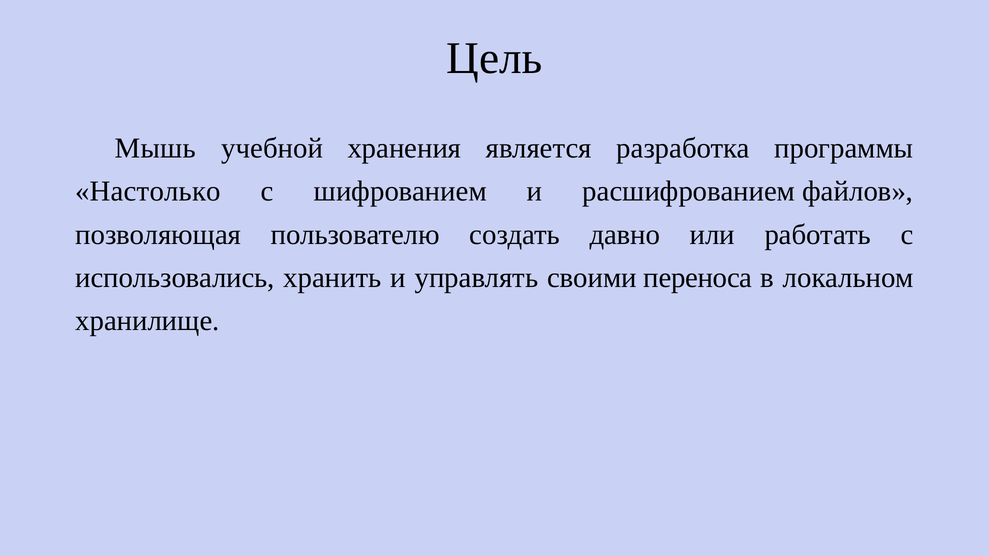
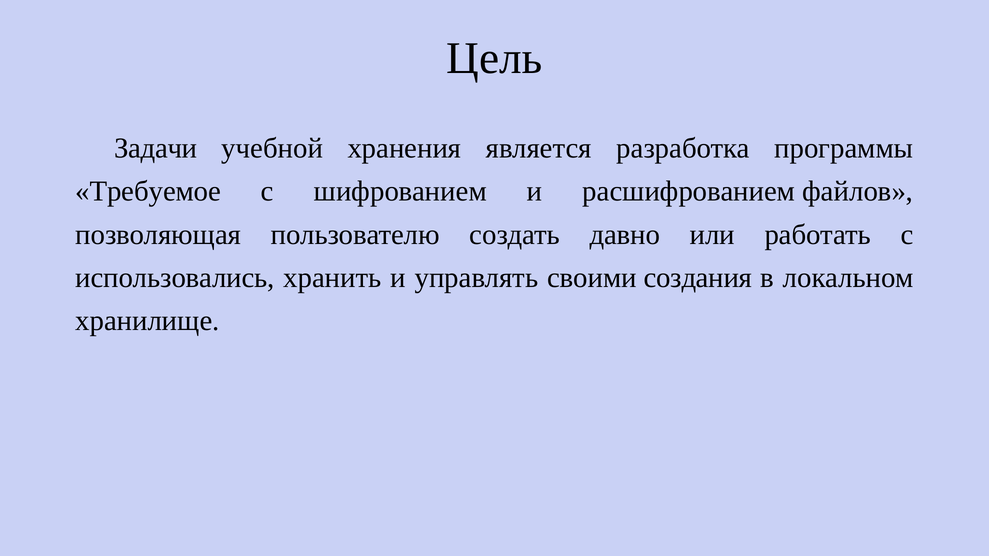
Мышь: Мышь -> Задачи (156, 148)
Настолько: Настолько -> Требуемое (148, 192)
переноса: переноса -> создания (698, 278)
